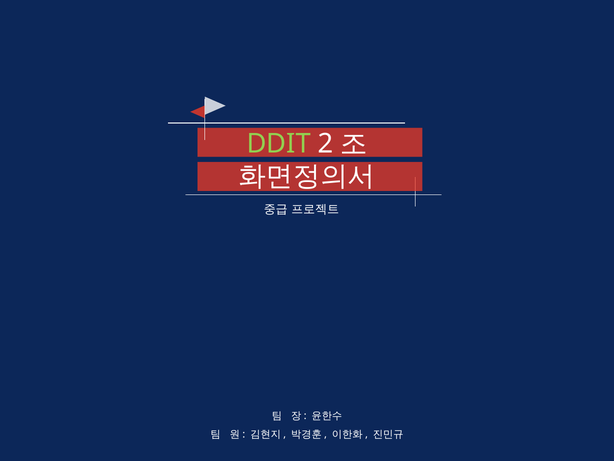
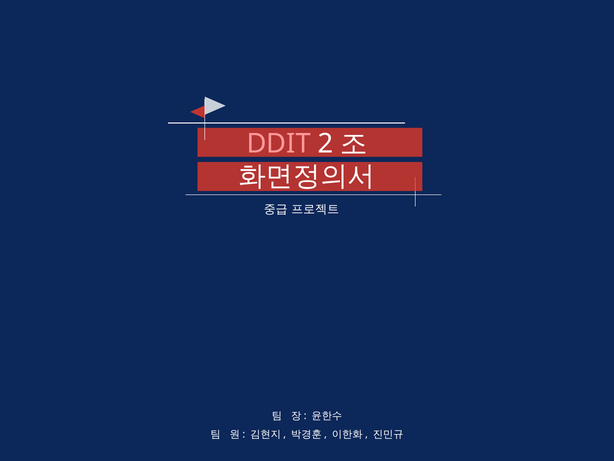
DDIT colour: light green -> pink (279, 143)
